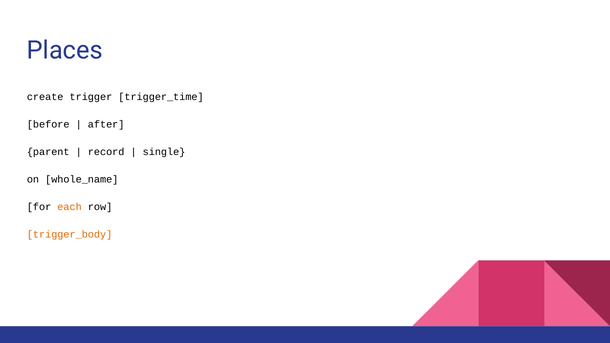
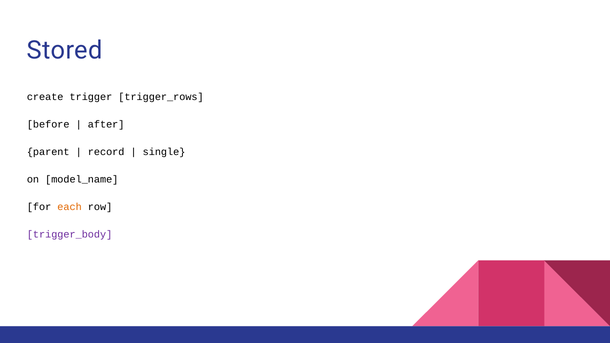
Places: Places -> Stored (65, 50)
trigger_time: trigger_time -> trigger_rows (161, 97)
whole_name: whole_name -> model_name (82, 179)
trigger_body colour: orange -> purple (70, 235)
